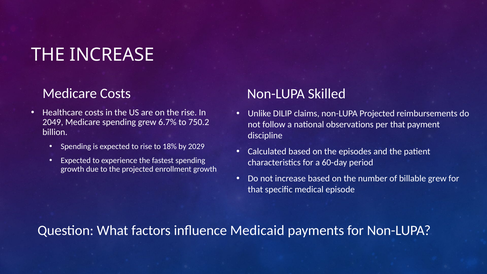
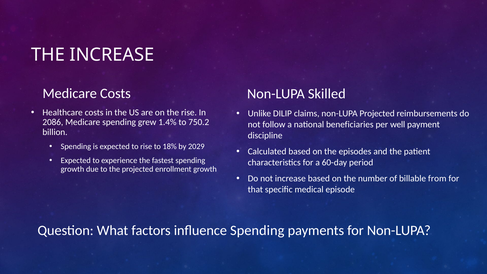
2049: 2049 -> 2086 (53, 122)
6.7%: 6.7% -> 1.4% (167, 122)
observations: observations -> beneficiaries (350, 125)
per that: that -> well (398, 125)
billable grew: grew -> from (437, 179)
influence Medicaid: Medicaid -> Spending (257, 230)
